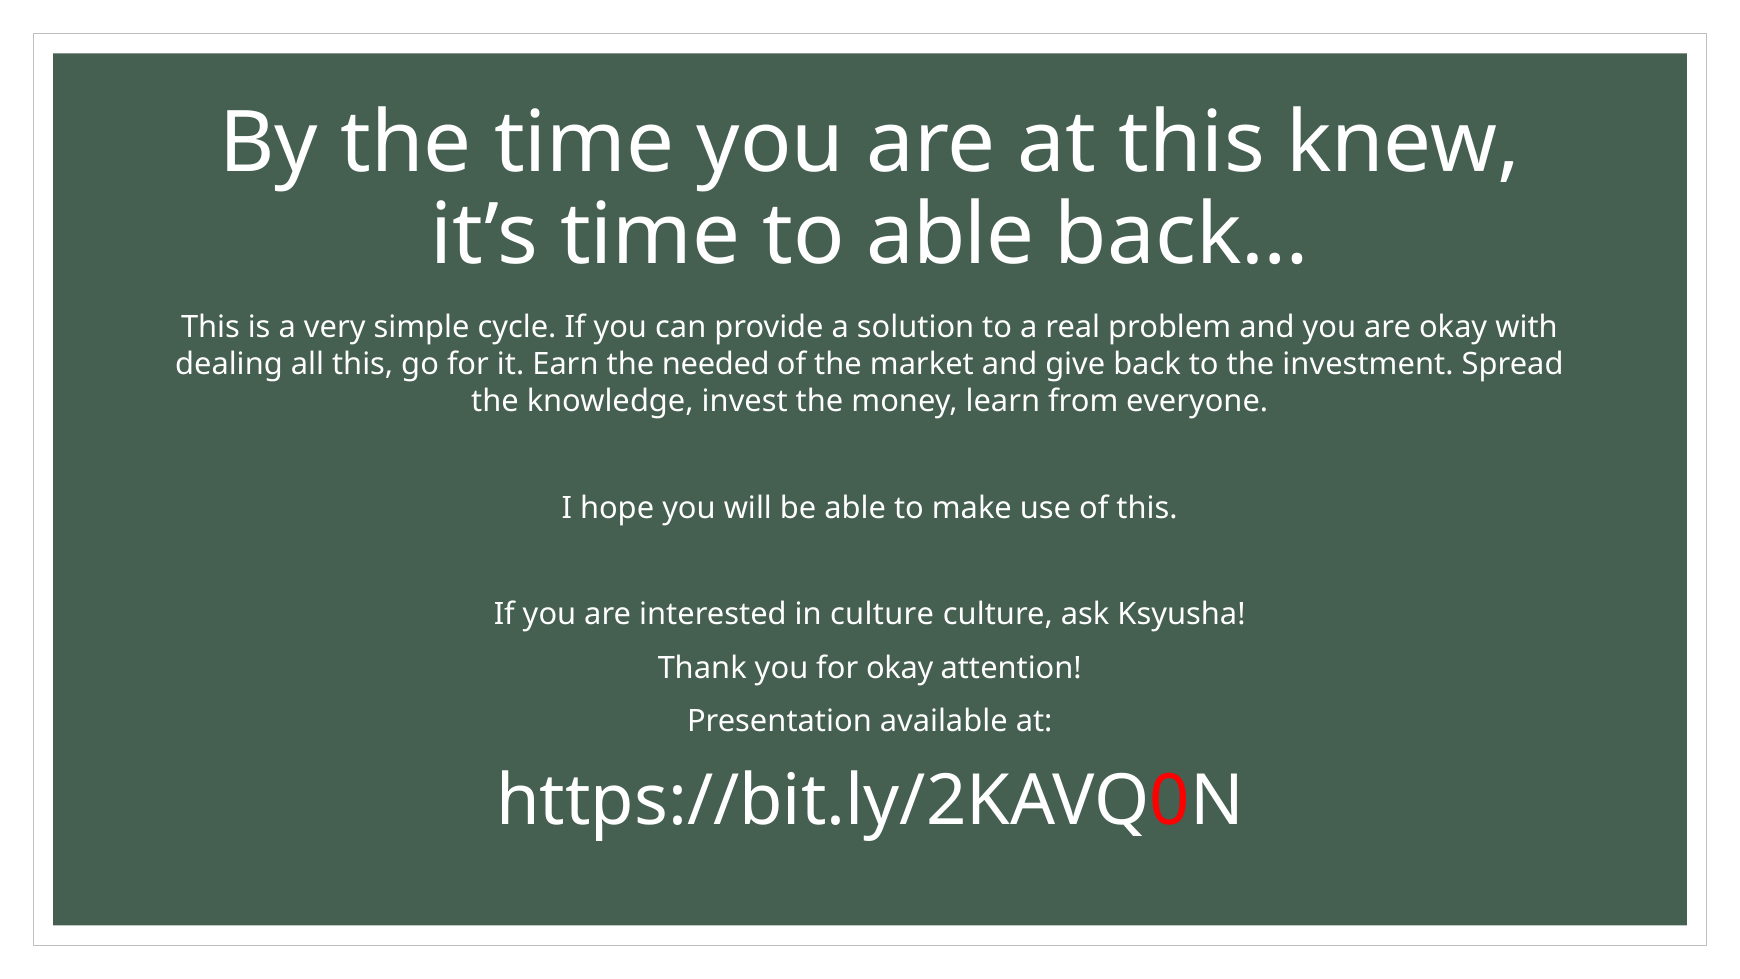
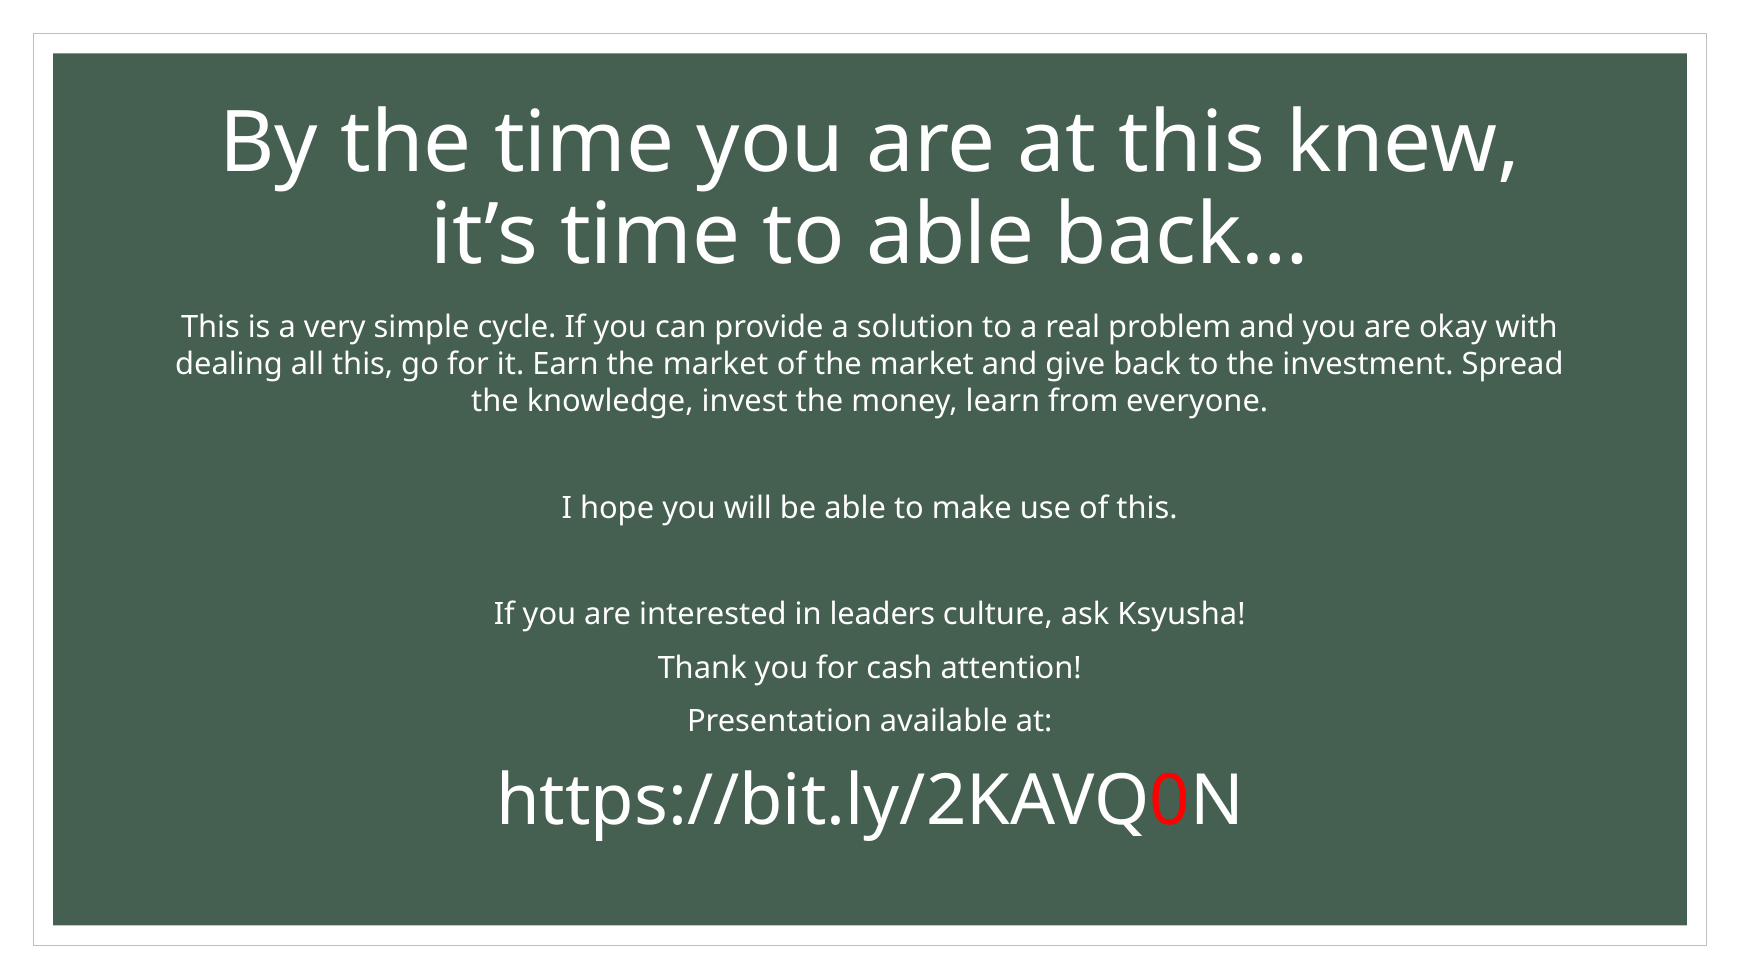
Earn the needed: needed -> market (715, 364)
in culture: culture -> leaders (882, 615)
for okay: okay -> cash (899, 668)
